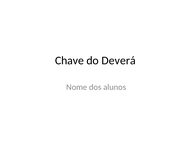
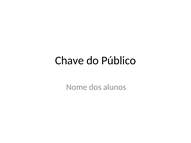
Deverá: Deverá -> Público (119, 61)
